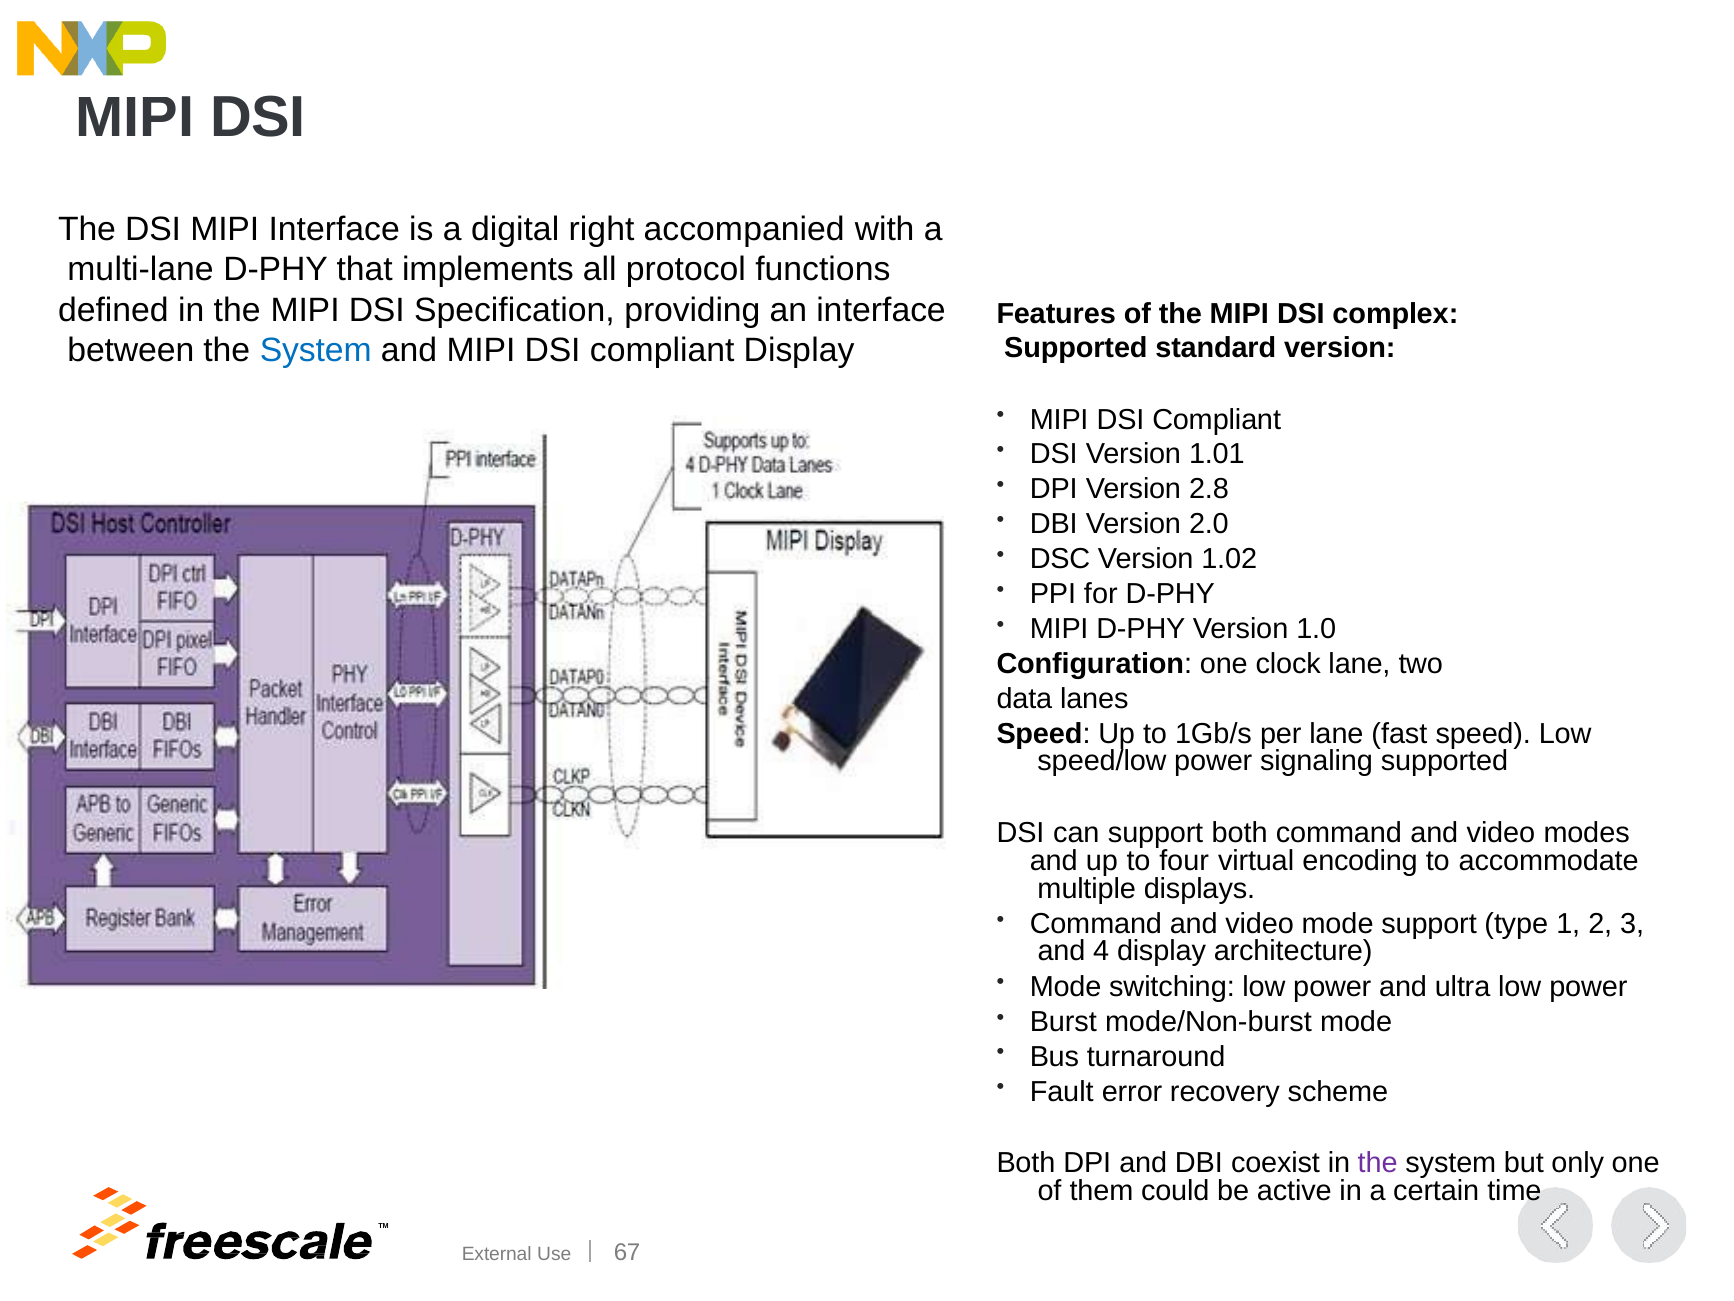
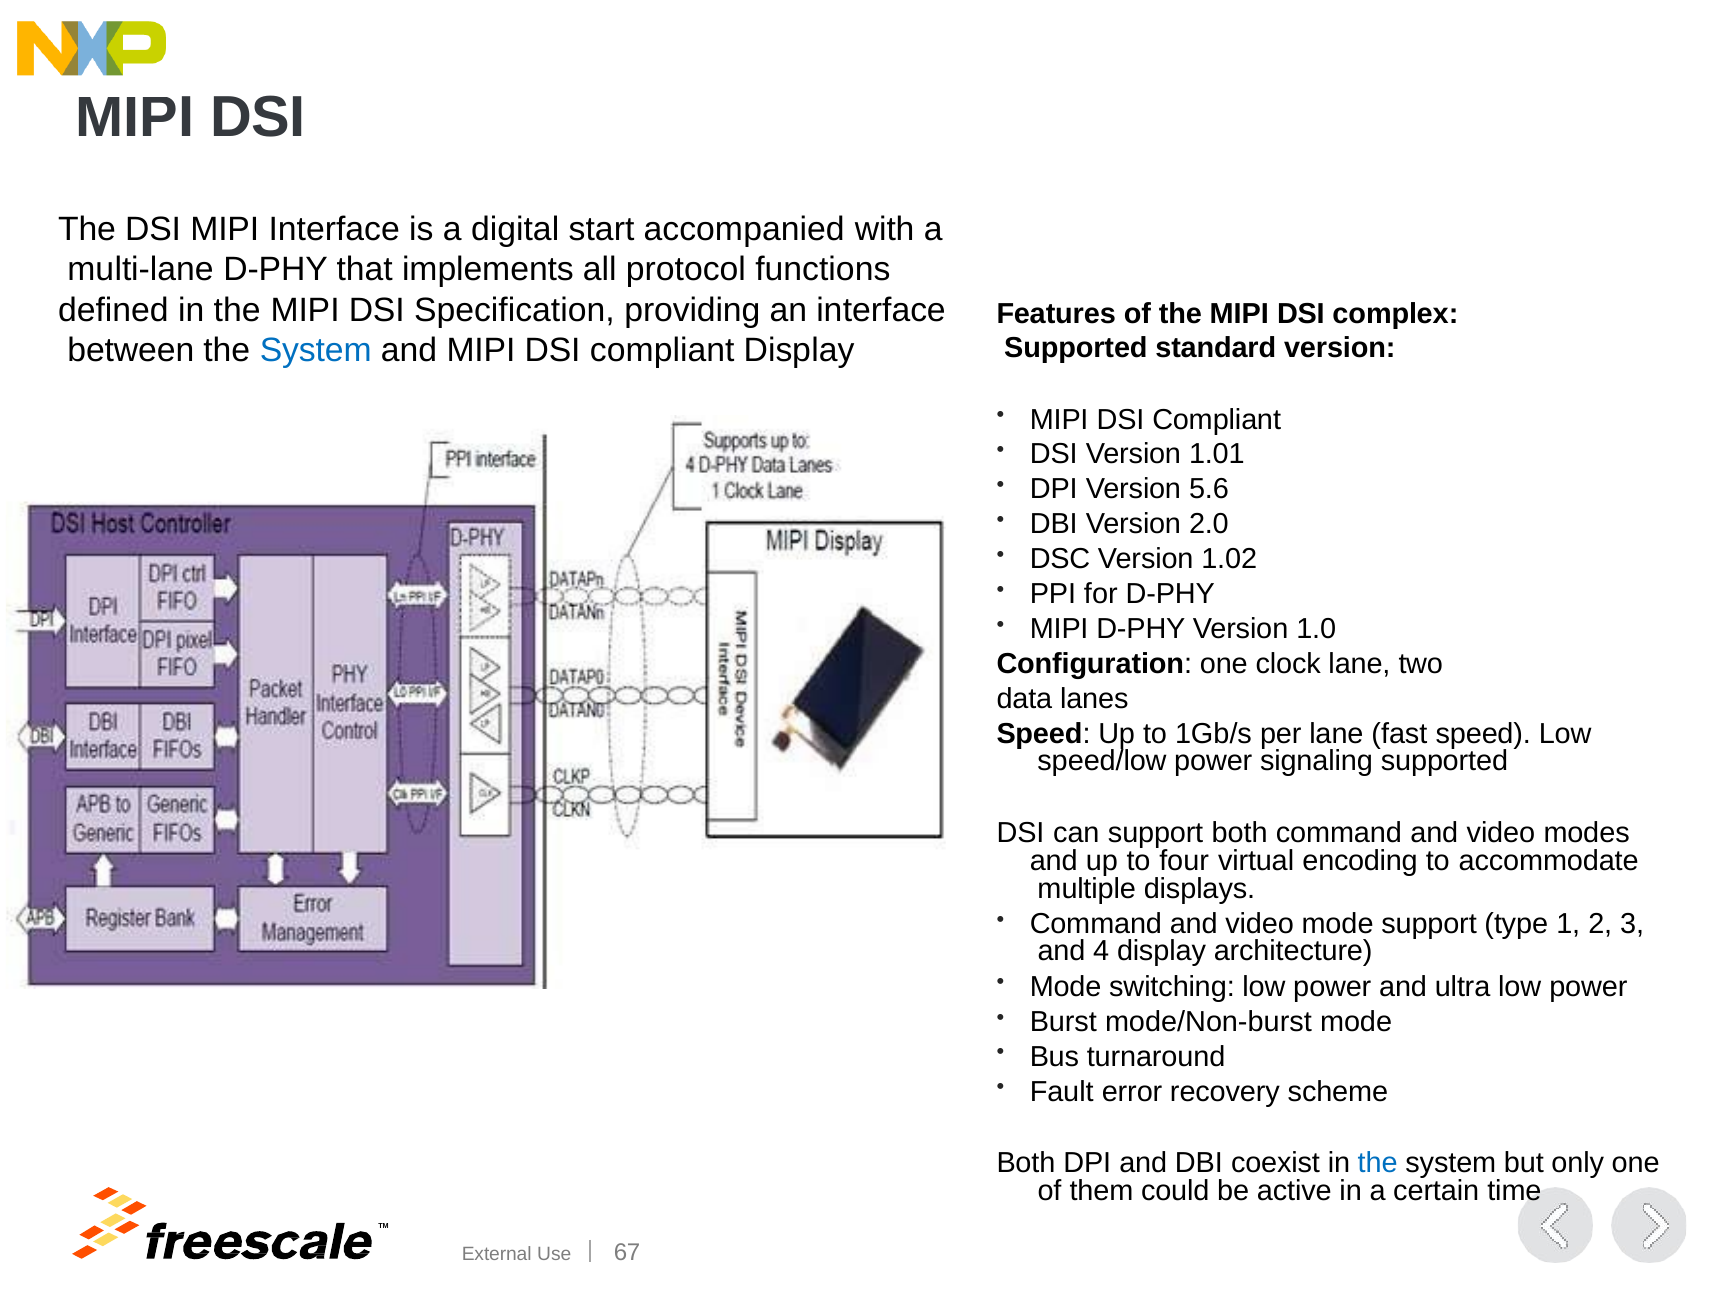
right: right -> start (602, 229)
2.8: 2.8 -> 5.6 (1209, 489)
the colour: purple -> blue (1378, 1162)
